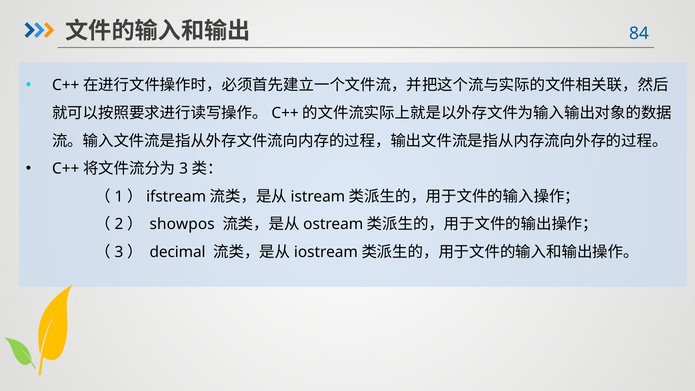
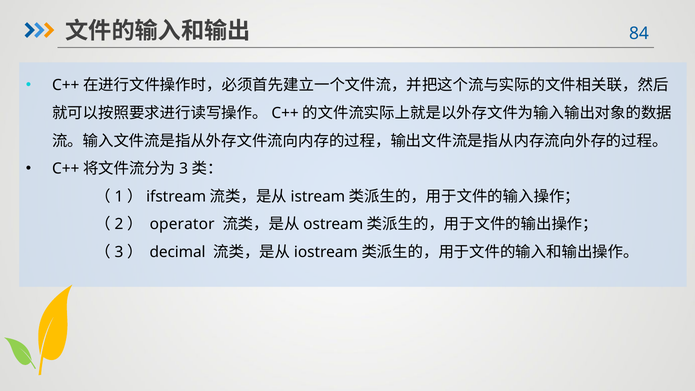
showpos: showpos -> operator (182, 224)
